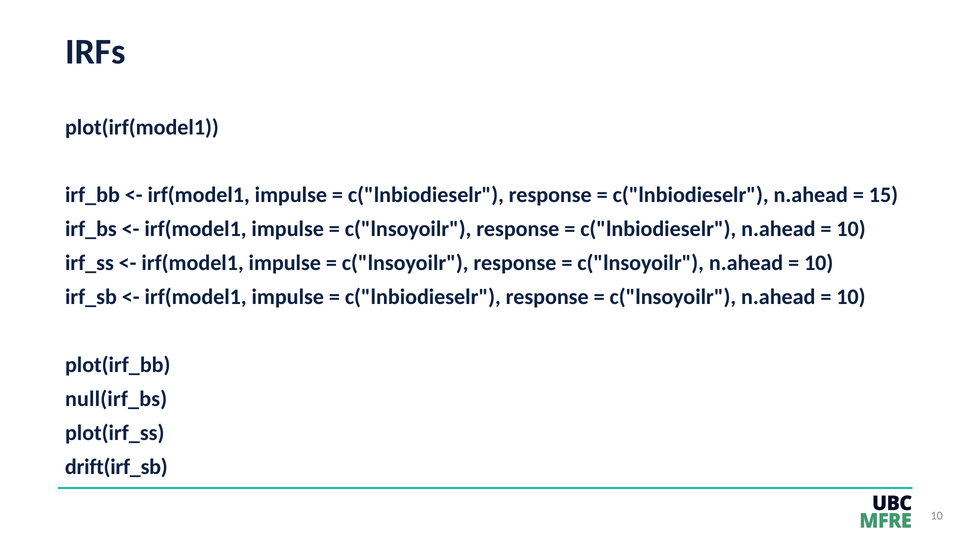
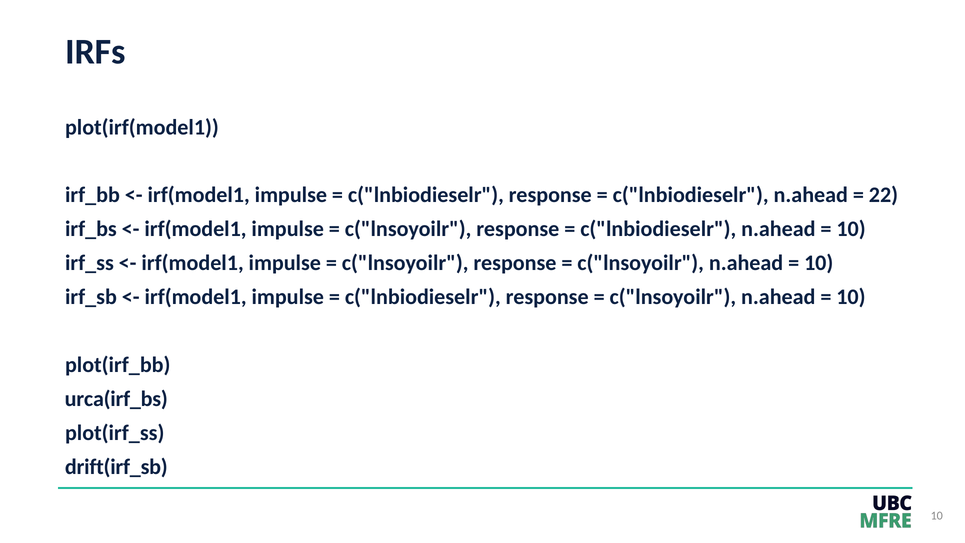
15: 15 -> 22 (883, 195)
null(irf_bs: null(irf_bs -> urca(irf_bs (116, 399)
